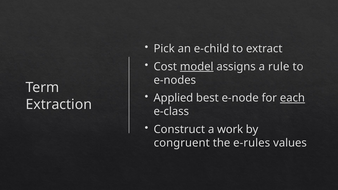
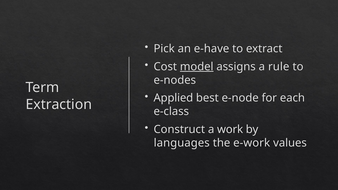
e-child: e-child -> e-have (212, 49)
each underline: present -> none (292, 98)
congruent: congruent -> languages (182, 143)
e-rules: e-rules -> e-work (252, 143)
